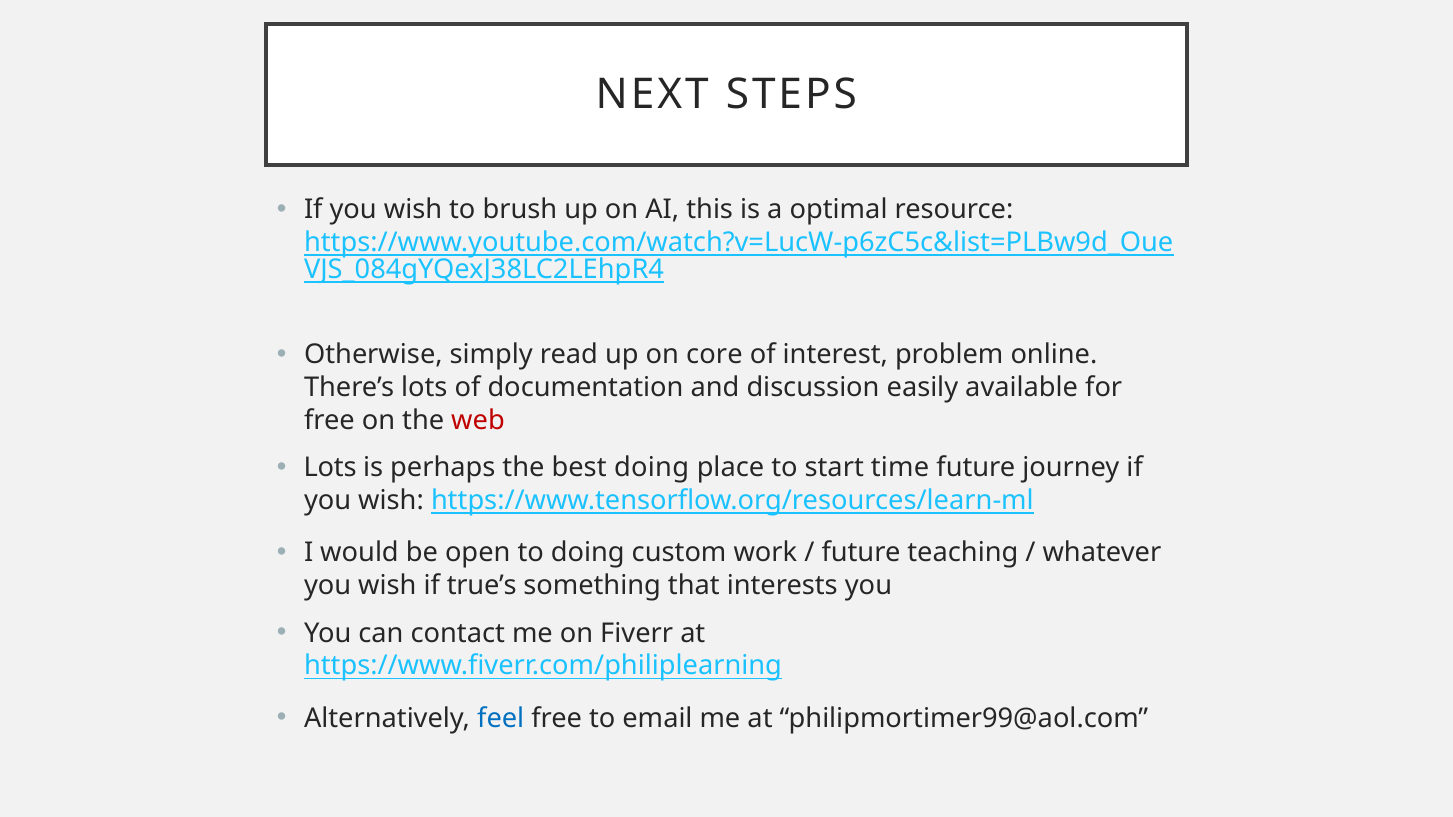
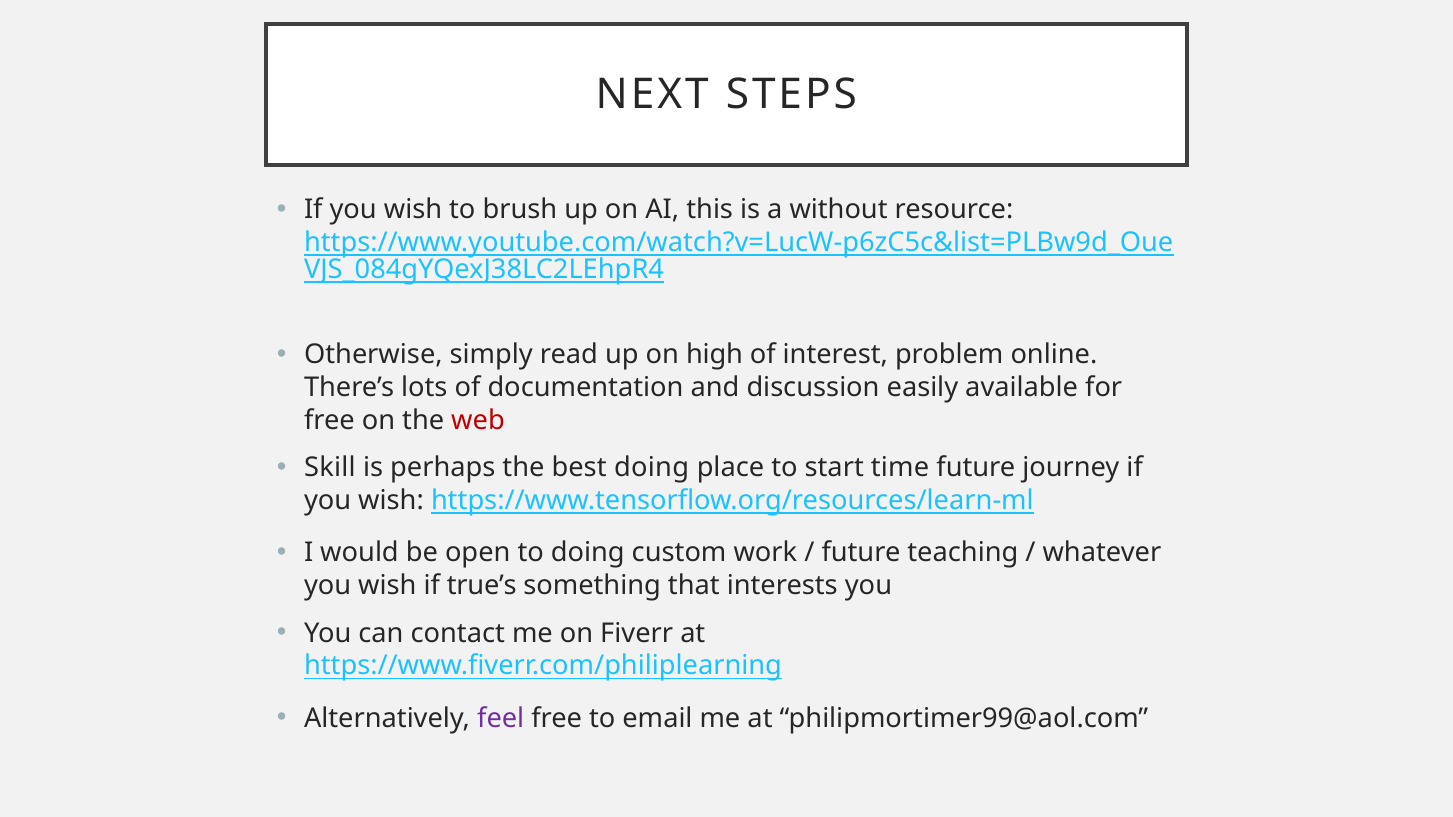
optimal: optimal -> without (839, 210)
core: core -> high (715, 355)
Lots: Lots -> Skill (330, 468)
feel colour: blue -> purple (501, 718)
